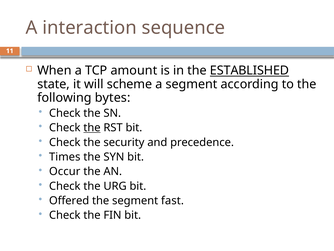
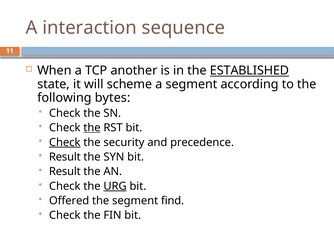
amount: amount -> another (134, 70)
Check underline: none -> present (65, 142)
Times: Times -> Result (65, 157)
Occur: Occur -> Result (65, 171)
URG underline: none -> present (115, 186)
fast: fast -> find (173, 200)
